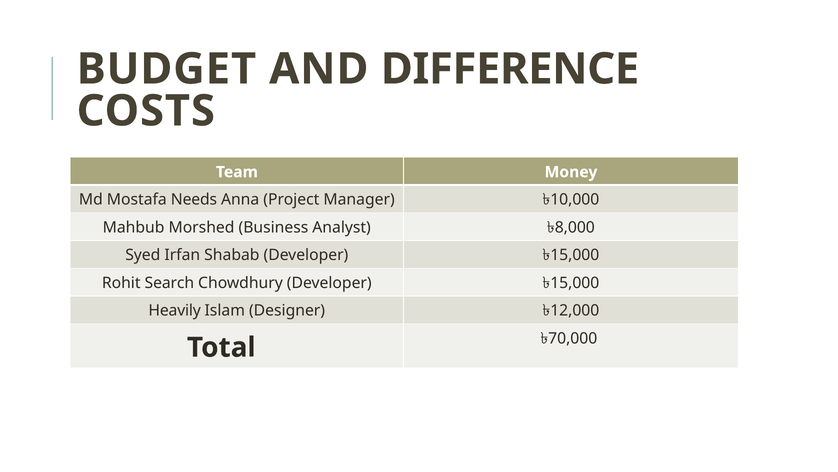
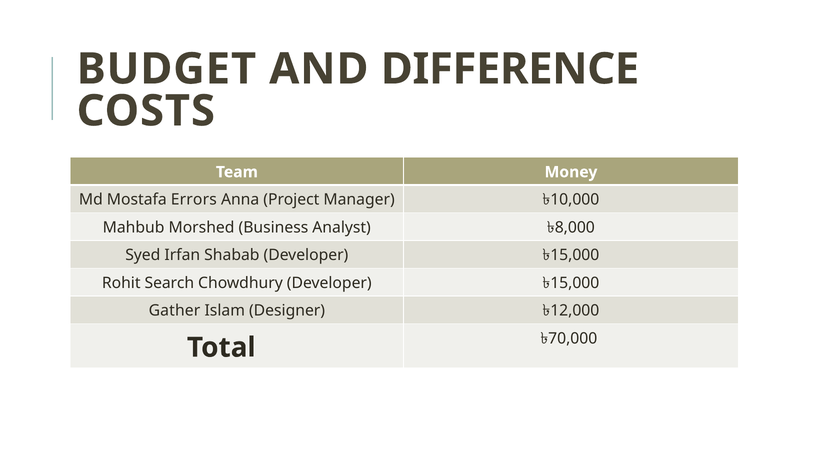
Needs: Needs -> Errors (194, 200)
Heavily: Heavily -> Gather (174, 310)
